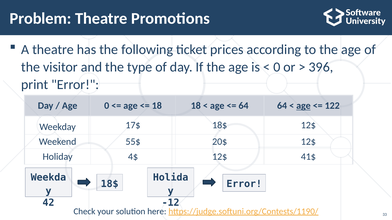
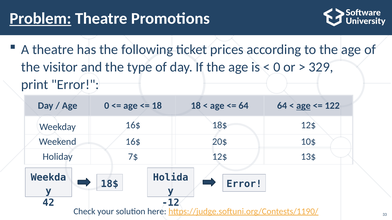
Problem underline: none -> present (40, 19)
396: 396 -> 329 (321, 67)
Weekday 17$: 17$ -> 16$ (133, 126)
Weekend 55$: 55$ -> 16$ (133, 142)
20$ 12$: 12$ -> 10$ (308, 142)
4$: 4$ -> 7$ (133, 157)
41$: 41$ -> 13$ (308, 157)
